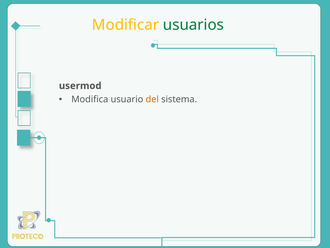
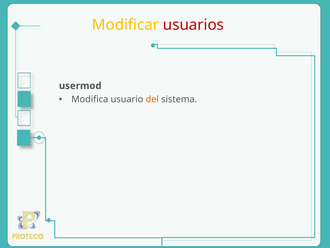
usuarios colour: green -> red (193, 25)
